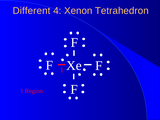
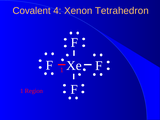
Different: Different -> Covalent (32, 11)
